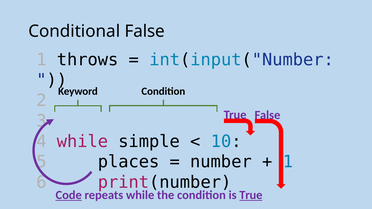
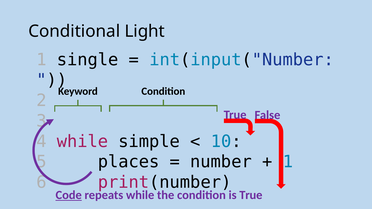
Conditional False: False -> Light (145, 31)
throws: throws -> single (88, 60)
True underline: present -> none (251, 195)
